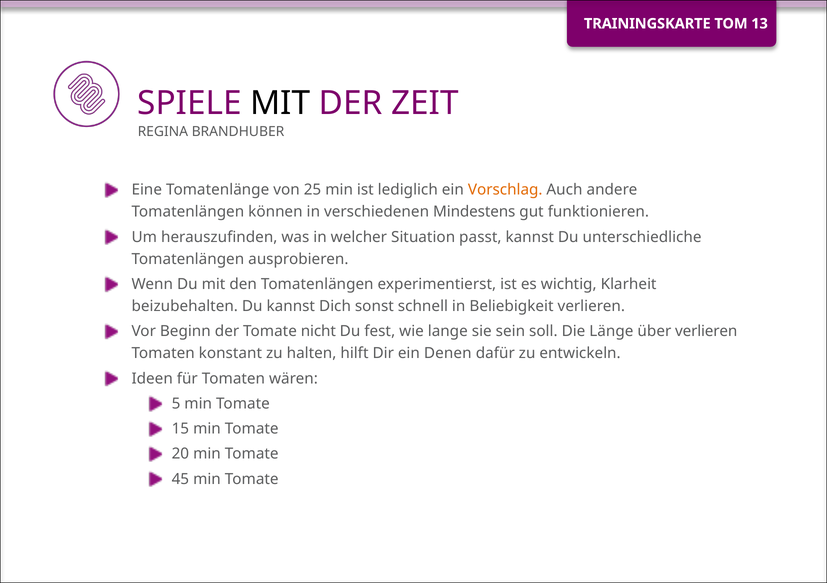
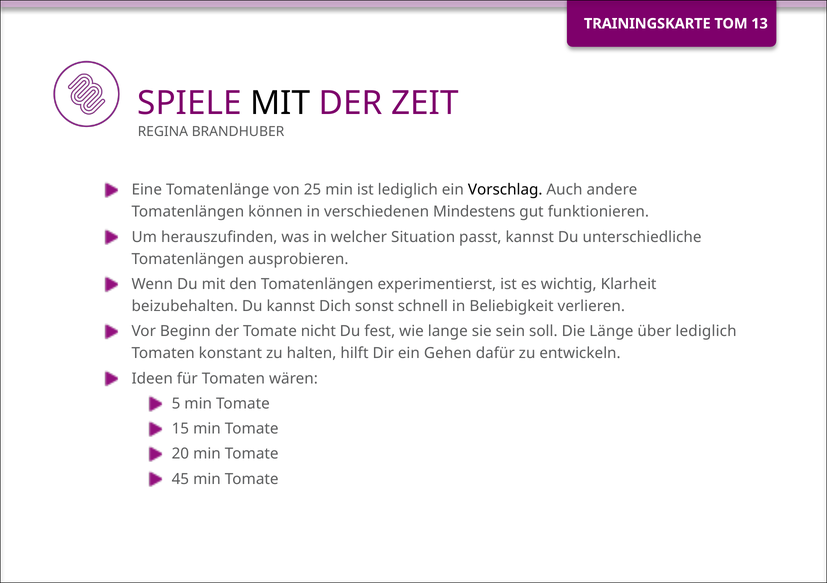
Vorschlag colour: orange -> black (505, 190)
über verlieren: verlieren -> lediglich (706, 331)
Denen: Denen -> Gehen (448, 353)
